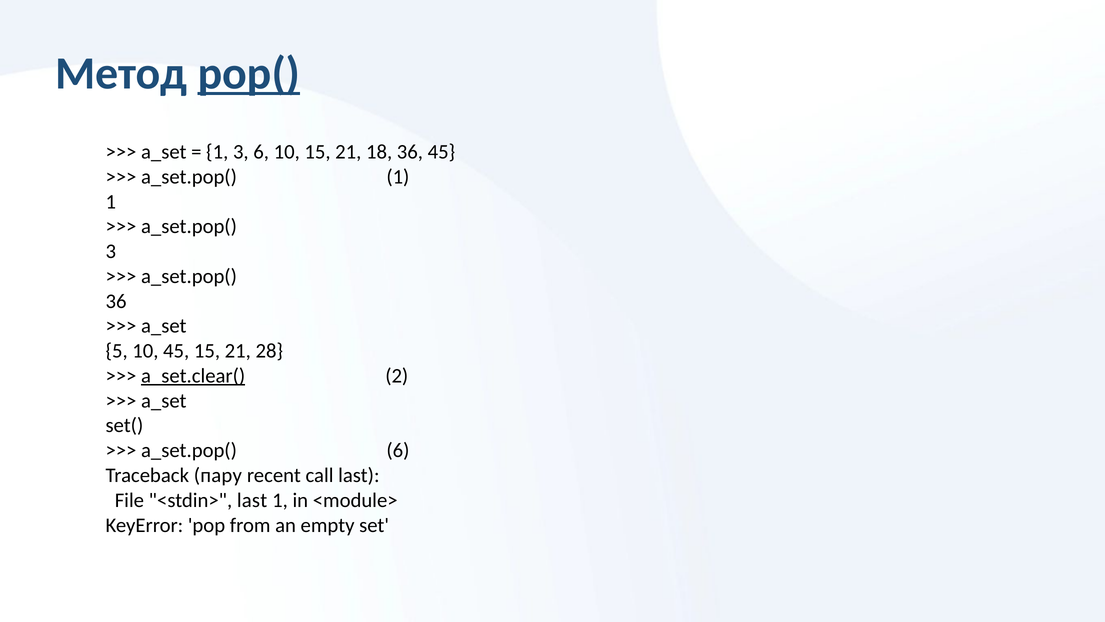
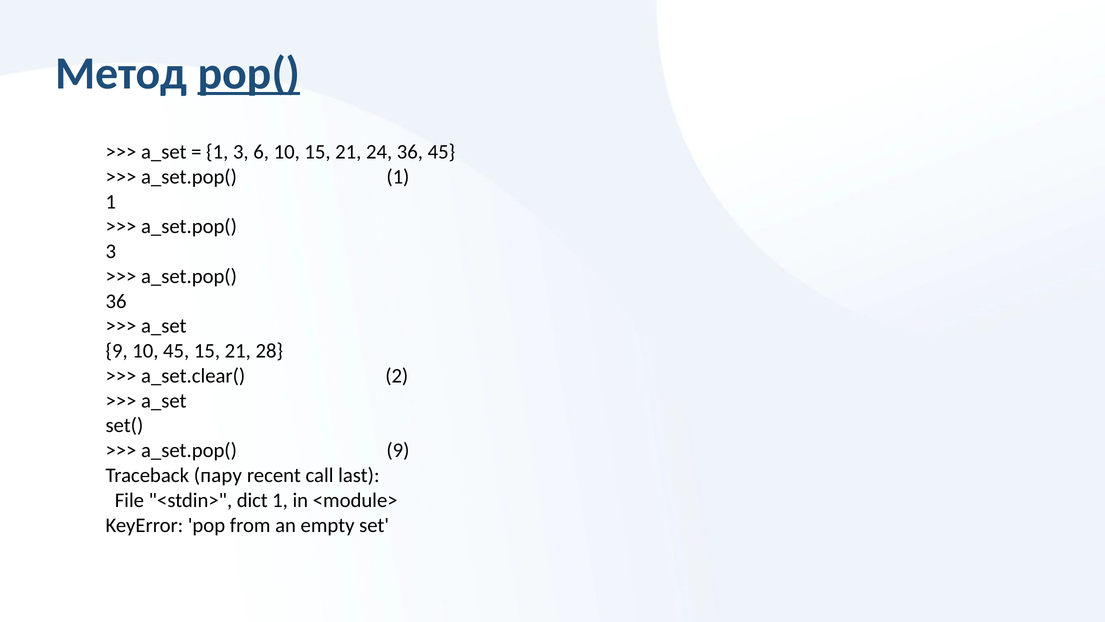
18: 18 -> 24 (379, 152)
5: 5 -> 9 (117, 351)
a_set.clear( underline: present -> none (193, 376)
a_set.pop( 6: 6 -> 9 (398, 450)
<stdin> last: last -> dict (252, 500)
